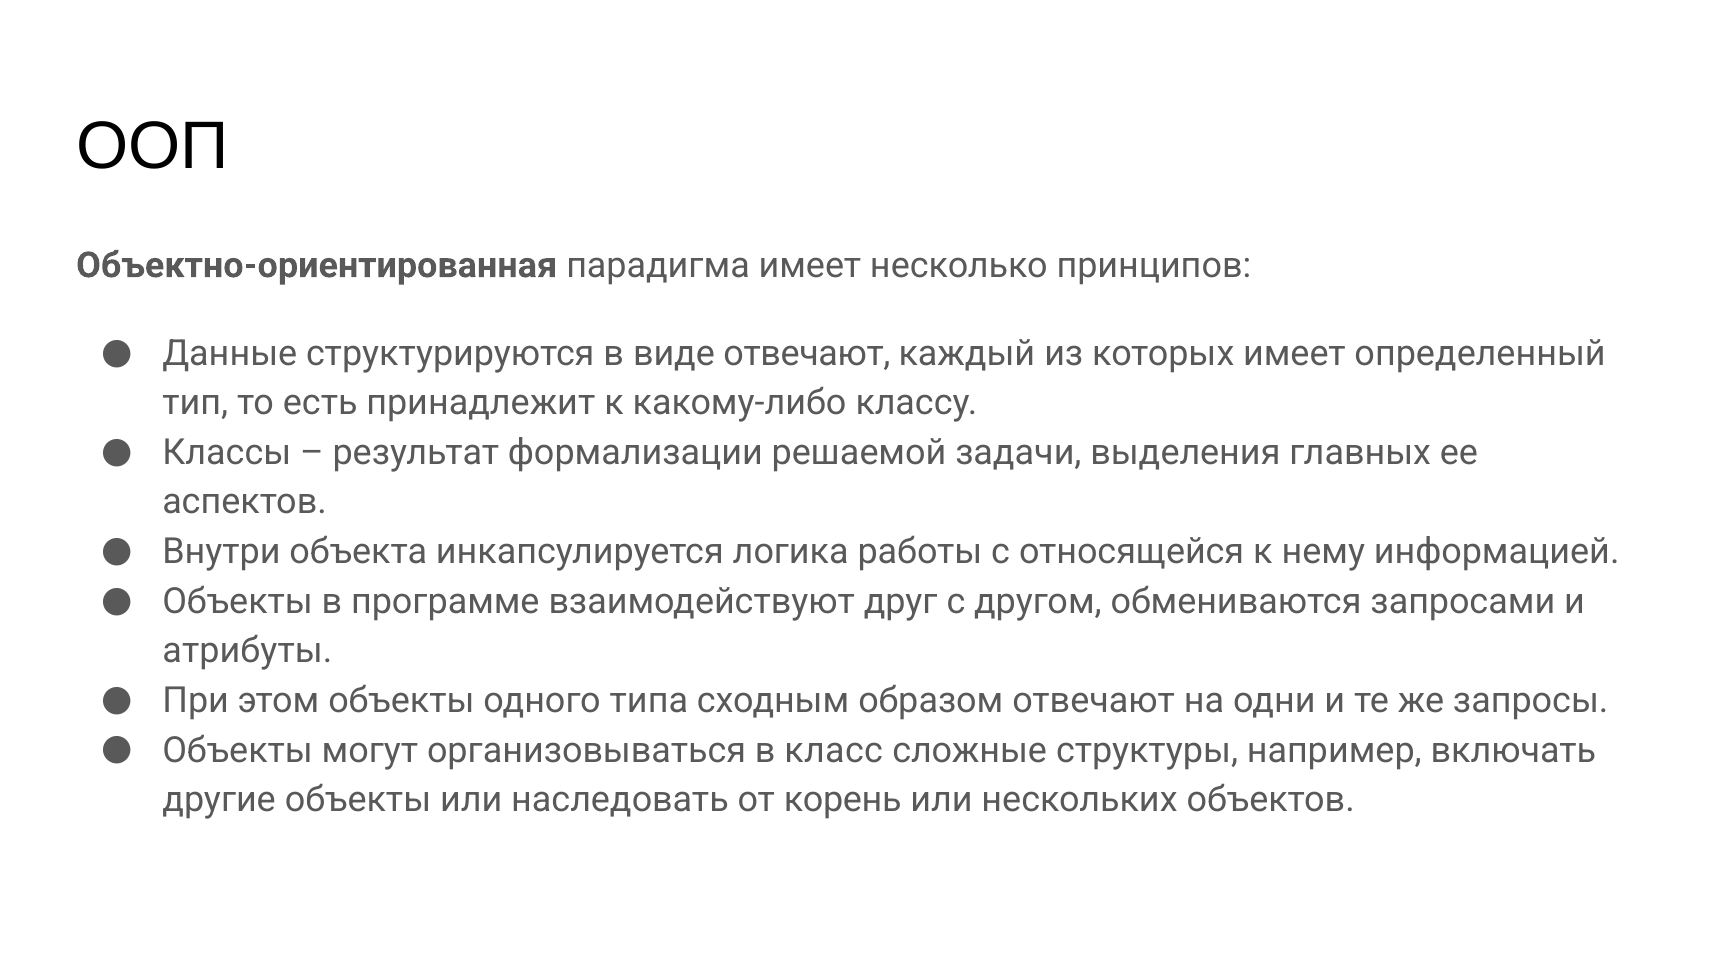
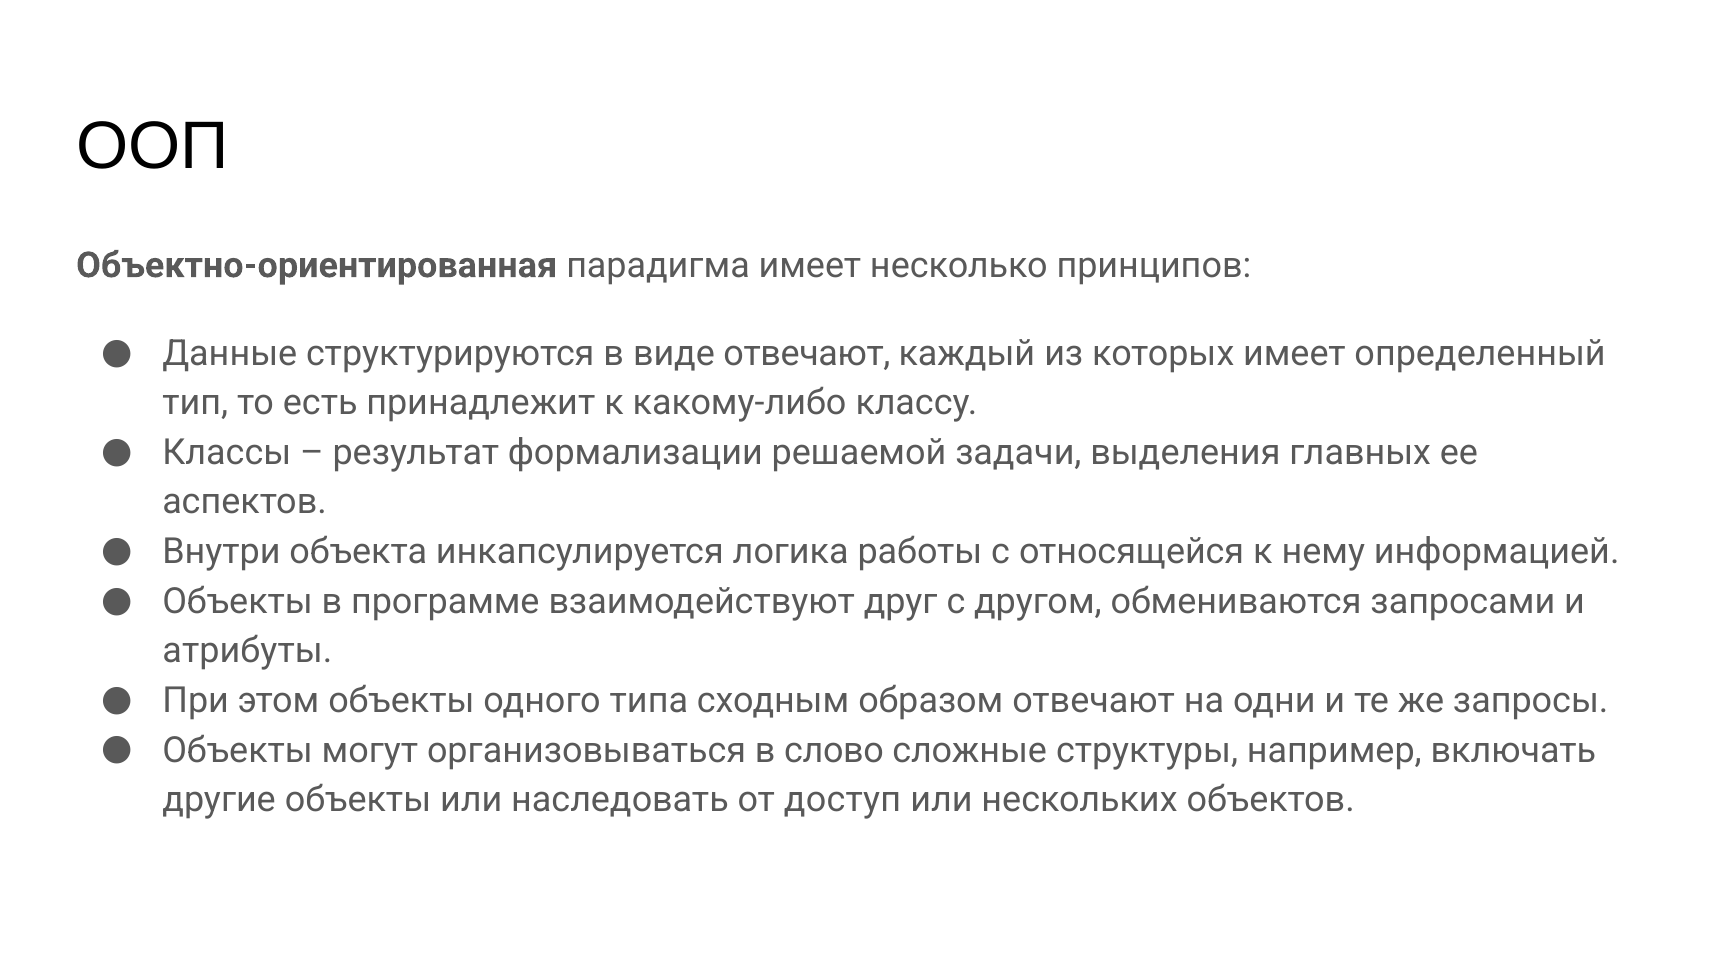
класс: класс -> слово (834, 750)
корень: корень -> доступ (842, 800)
